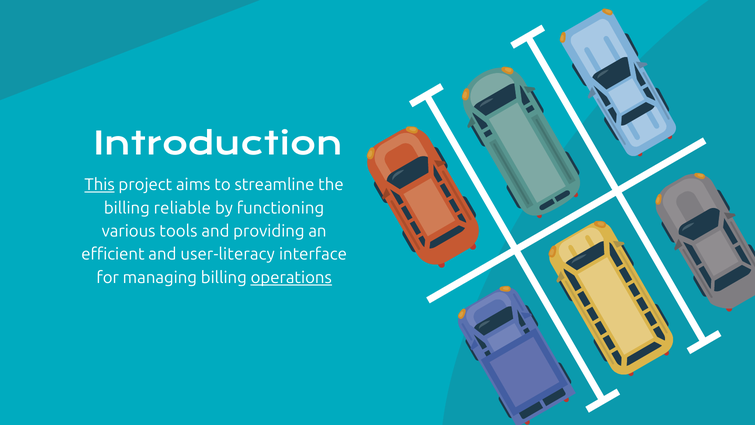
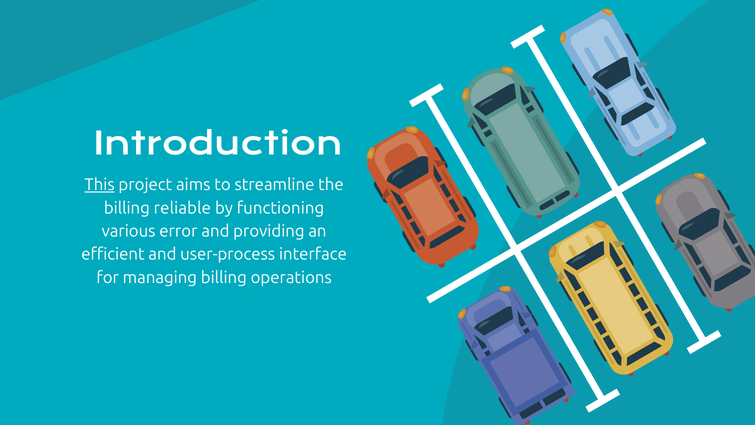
tools: tools -> error (178, 231)
user-literacy: user-literacy -> user-process (228, 254)
operations underline: present -> none (291, 277)
